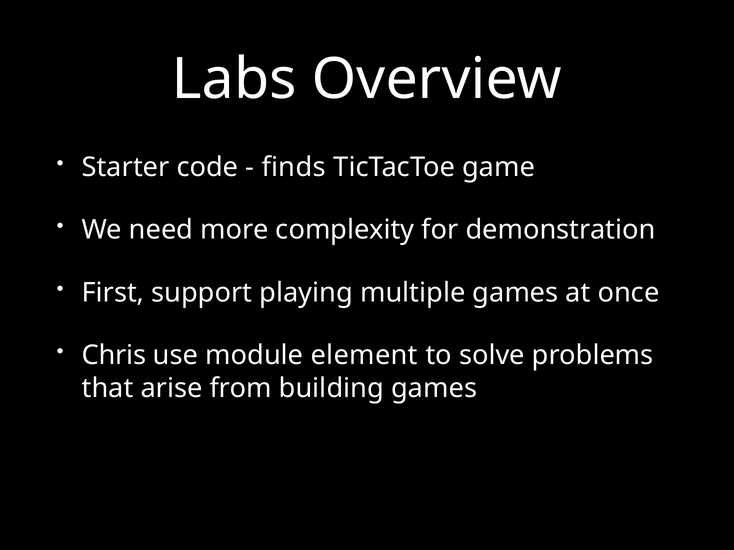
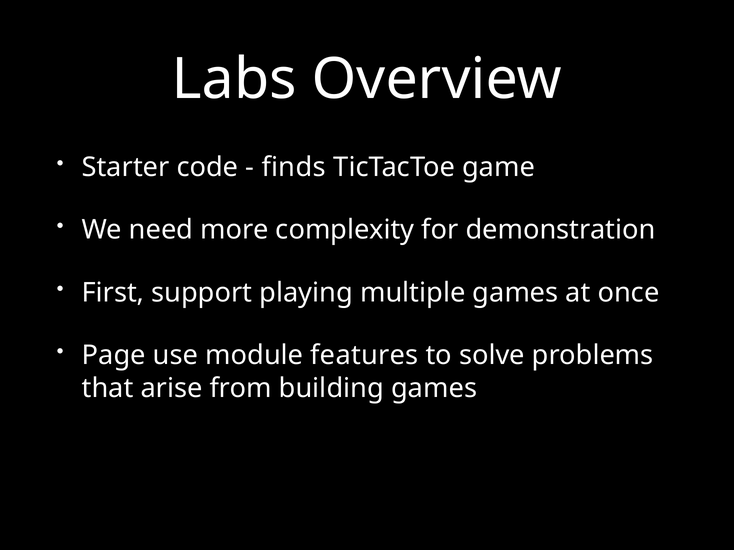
Chris: Chris -> Page (114, 356)
element: element -> features (364, 356)
